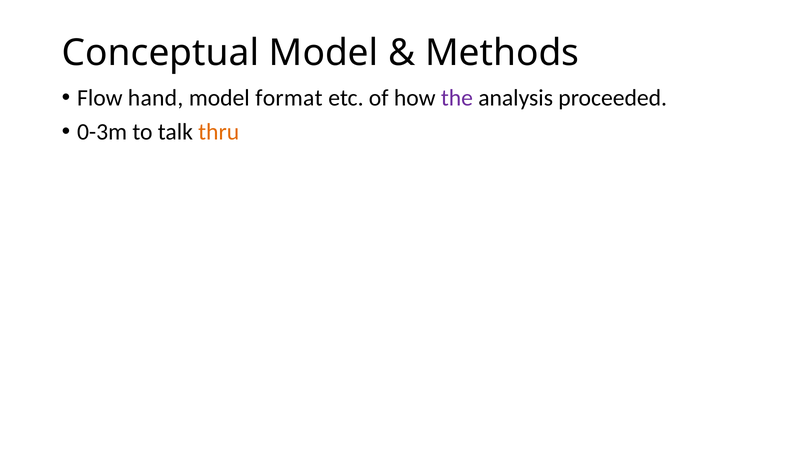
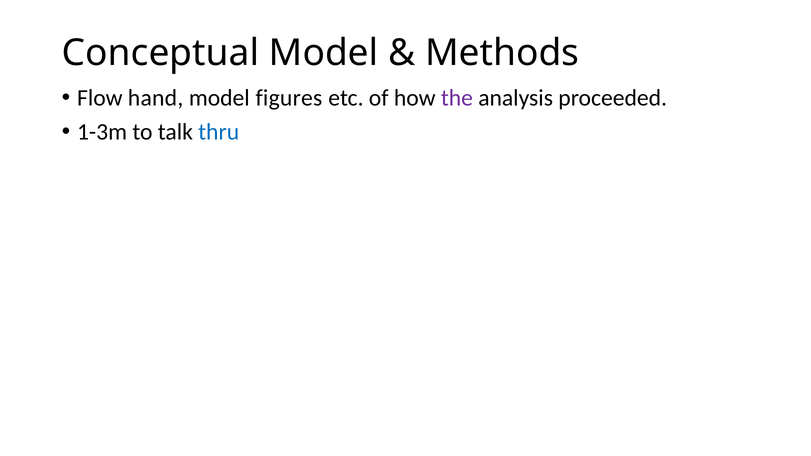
format: format -> figures (289, 98)
0-3m: 0-3m -> 1-3m (102, 132)
thru colour: orange -> blue (219, 132)
